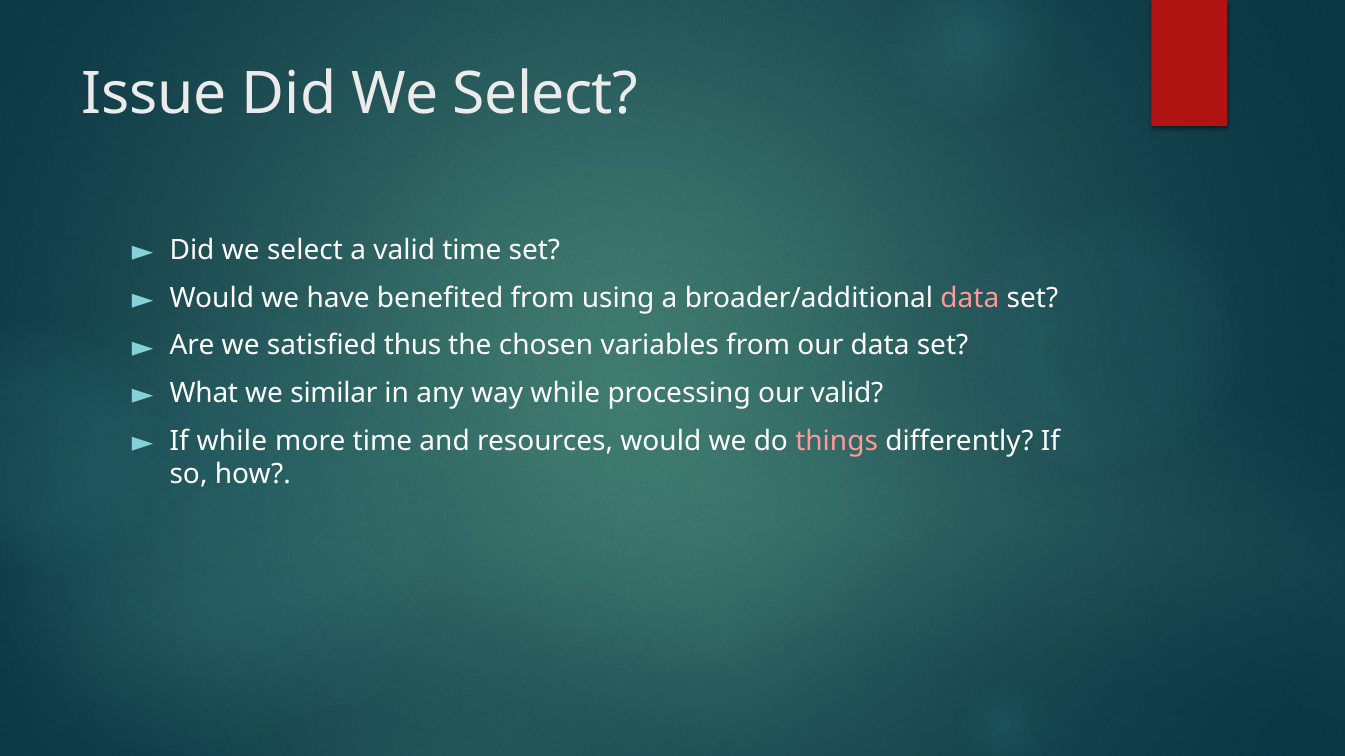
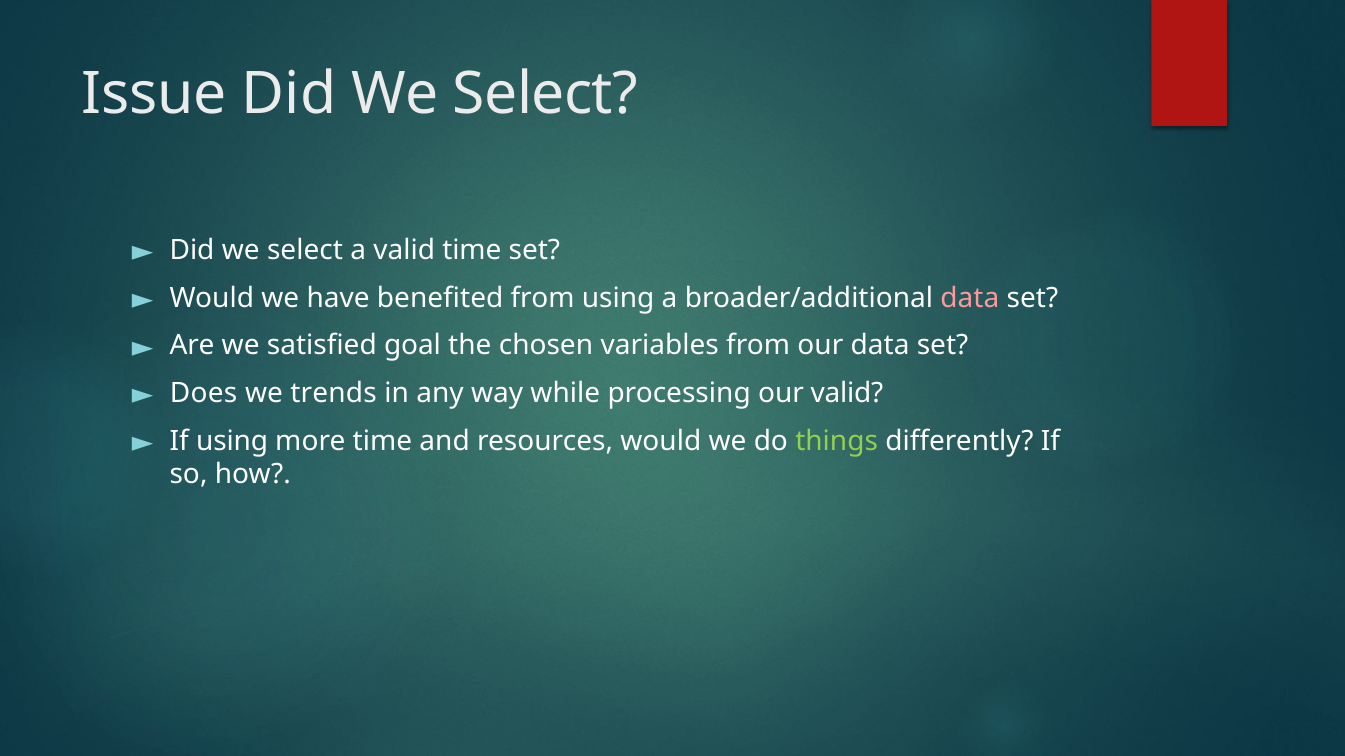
thus: thus -> goal (413, 346)
What: What -> Does (204, 393)
similar: similar -> trends (334, 393)
If while: while -> using (232, 441)
things colour: pink -> light green (837, 441)
